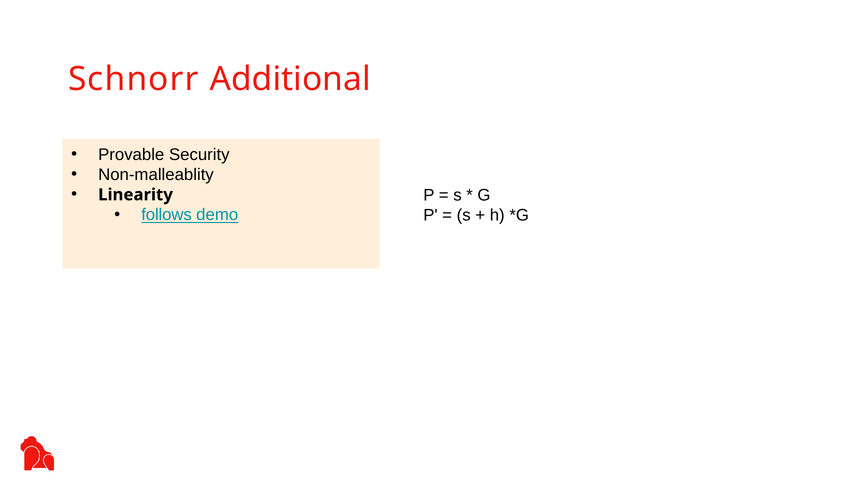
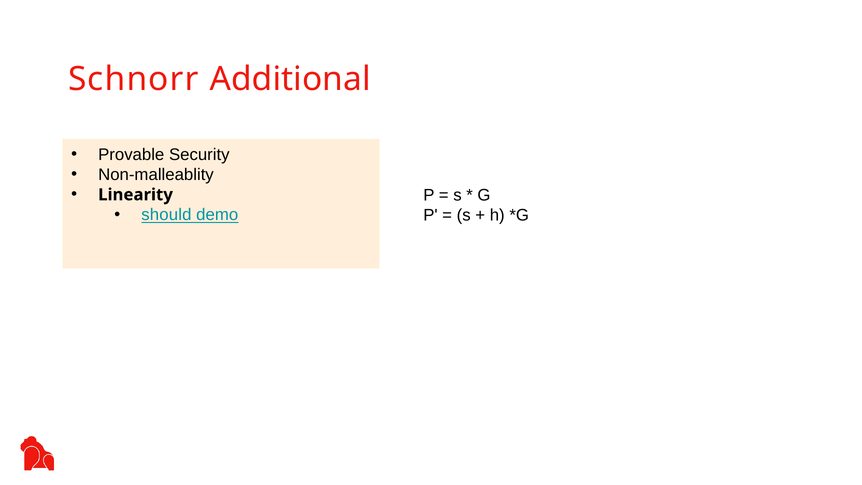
follows: follows -> should (166, 215)
